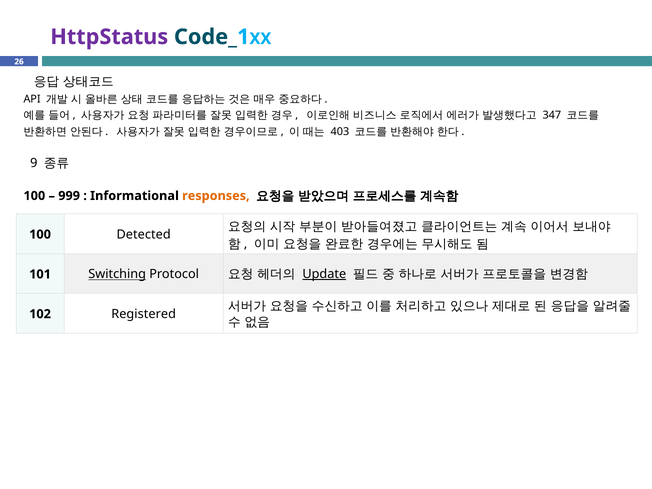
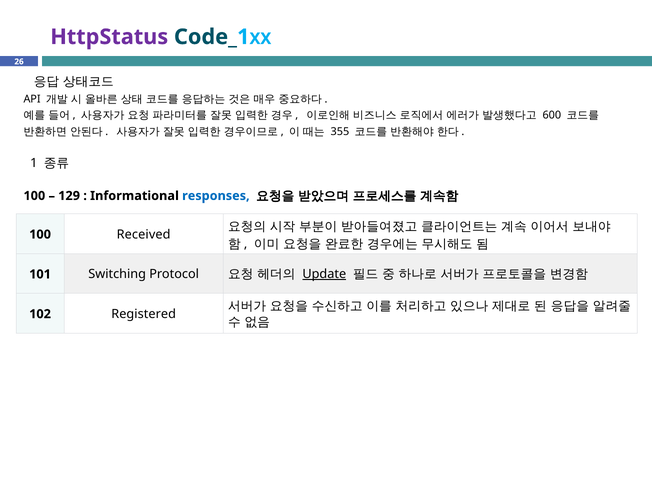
347: 347 -> 600 (552, 115)
403: 403 -> 355 (340, 132)
9: 9 -> 1 (34, 163)
999: 999 -> 129 (69, 196)
responses colour: orange -> blue (216, 196)
Detected: Detected -> Received (144, 234)
Switching underline: present -> none (117, 274)
